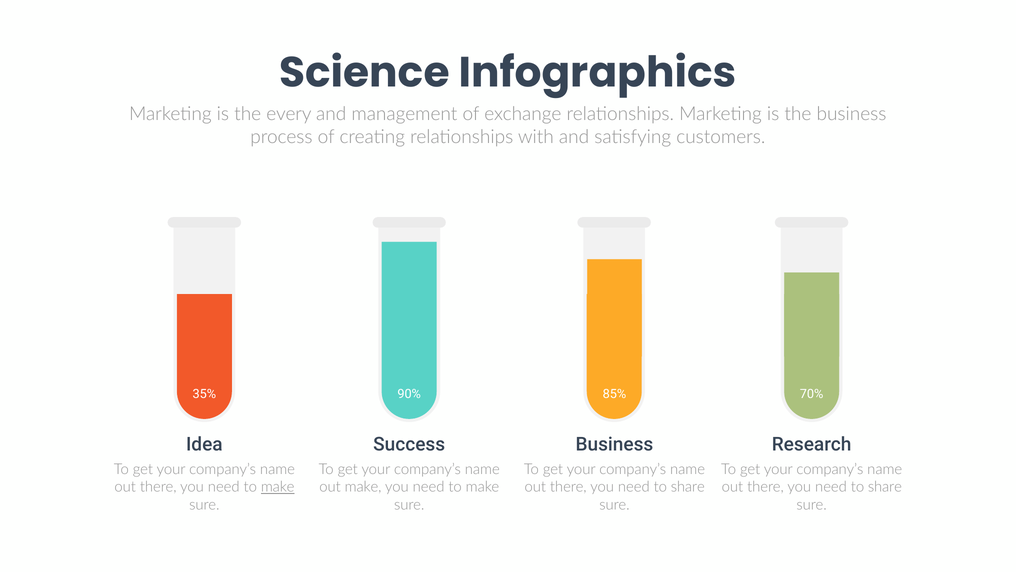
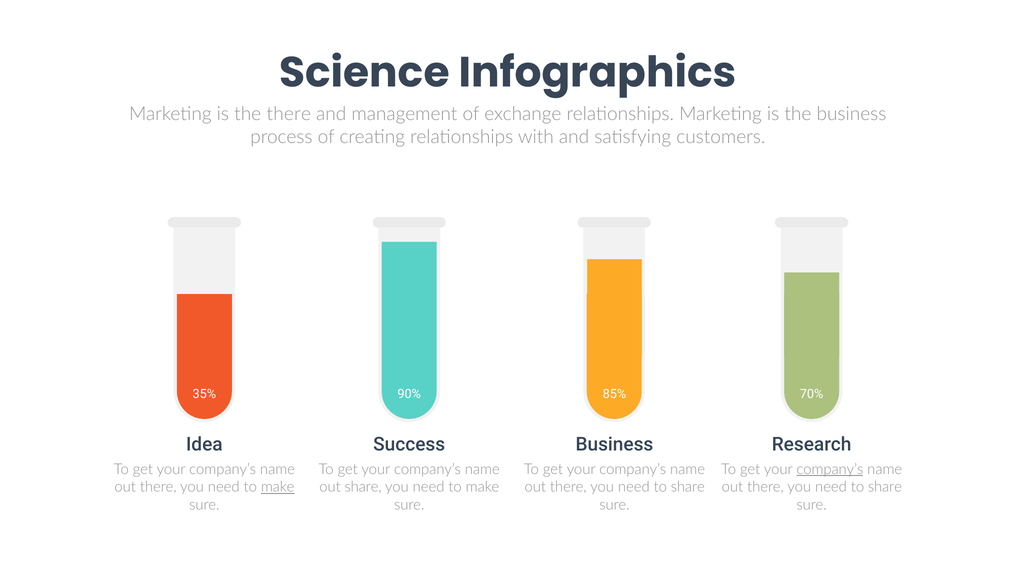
the every: every -> there (289, 114)
company’s underline: none -> present (830, 469)
out make: make -> share (363, 487)
